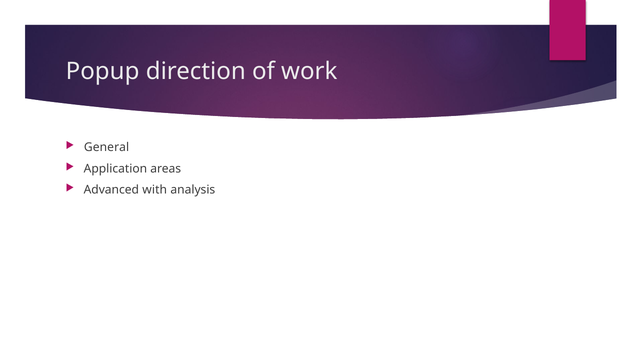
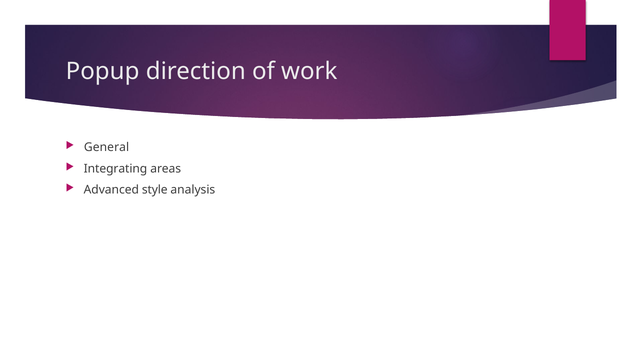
Application: Application -> Integrating (115, 169)
with: with -> style (155, 190)
